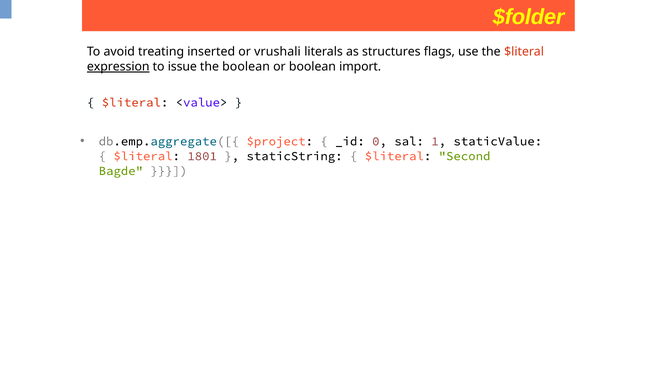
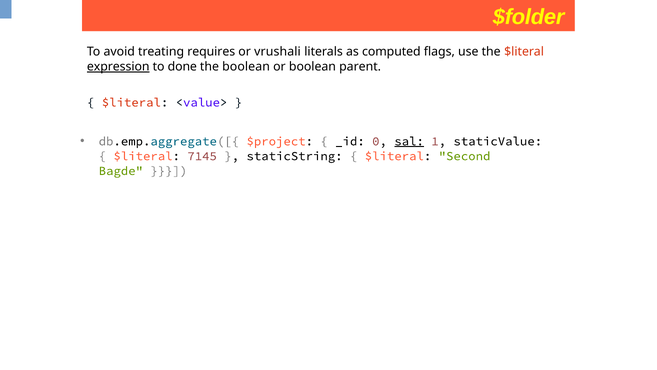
inserted: inserted -> requires (211, 52)
structures: structures -> computed (391, 52)
issue: issue -> done (182, 67)
import: import -> parent (360, 67)
sal underline: none -> present (409, 141)
1801: 1801 -> 7145 (202, 156)
